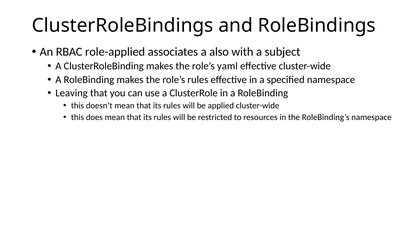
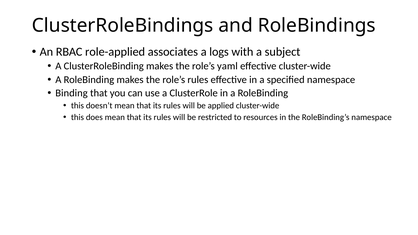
also: also -> logs (219, 52)
Leaving: Leaving -> Binding (72, 93)
